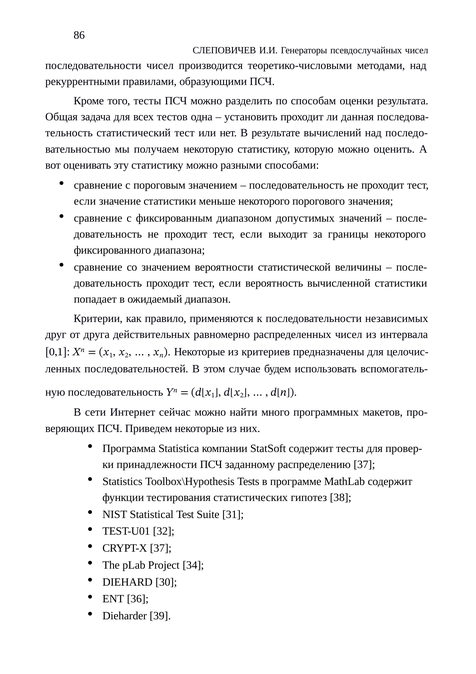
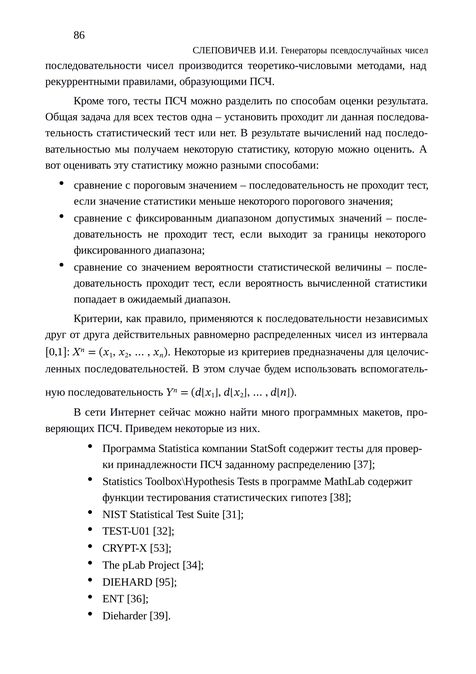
CRYPT-X 37: 37 -> 53 (161, 548)
30: 30 -> 95 (166, 582)
